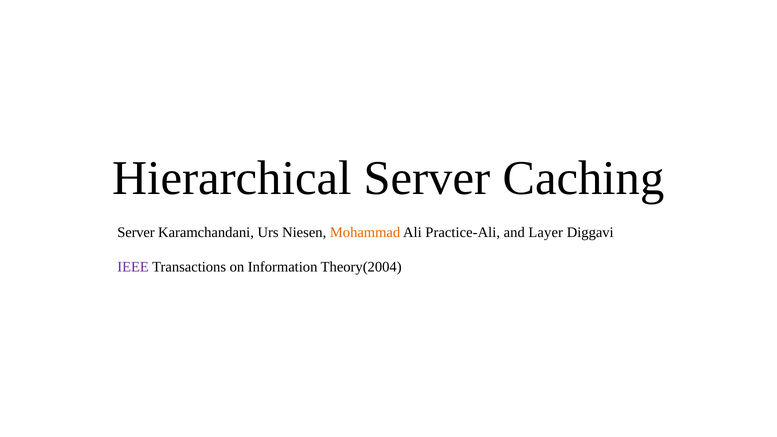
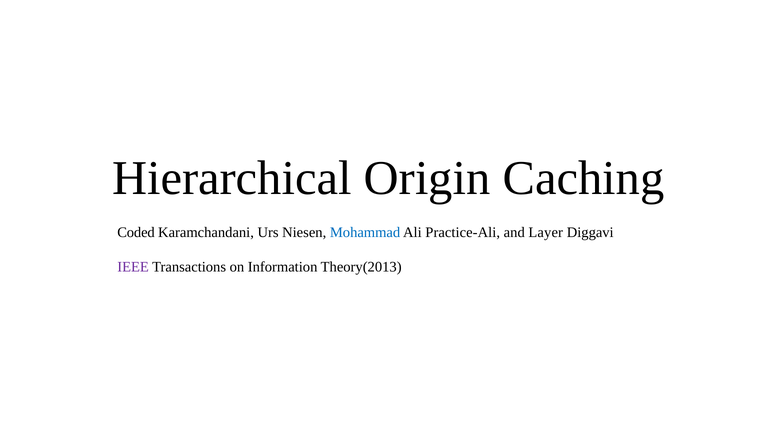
Hierarchical Server: Server -> Origin (427, 178)
Server: Server -> Coded (136, 232)
Mohammad colour: orange -> blue (365, 232)
Theory(2004: Theory(2004 -> Theory(2013 (361, 267)
